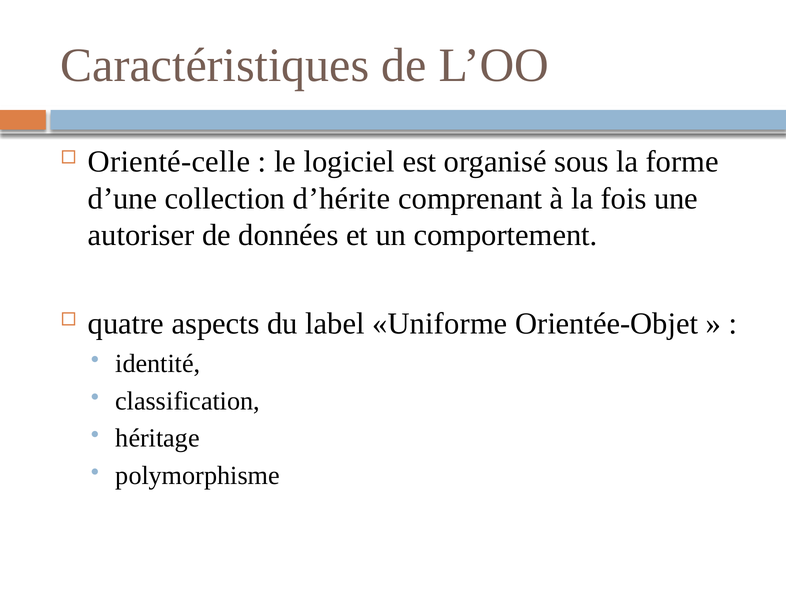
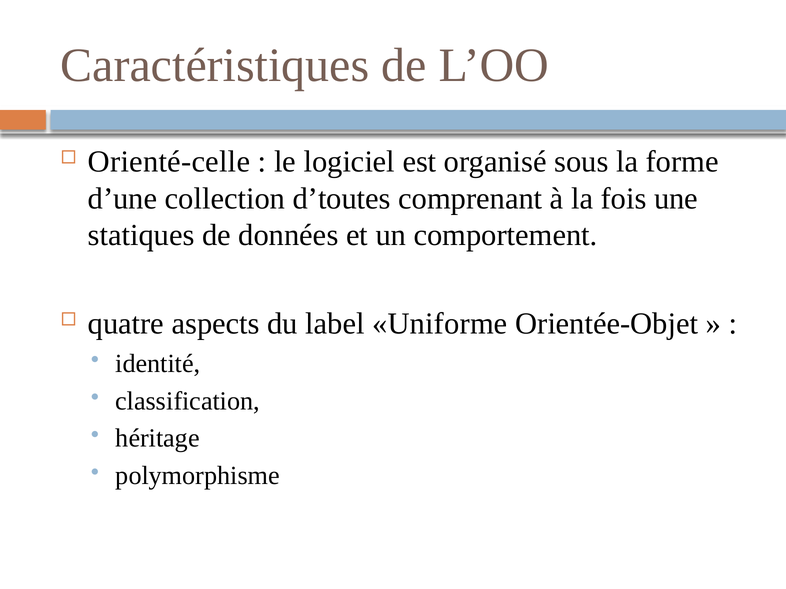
d’hérite: d’hérite -> d’toutes (342, 199)
autoriser: autoriser -> statiques (141, 235)
